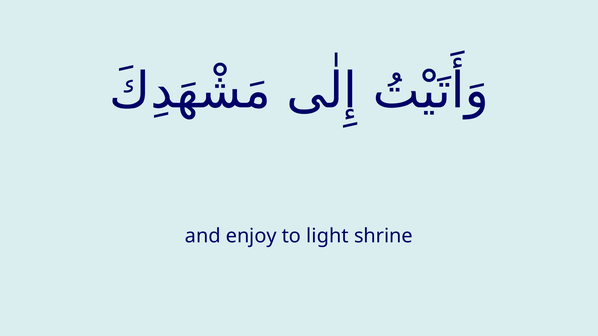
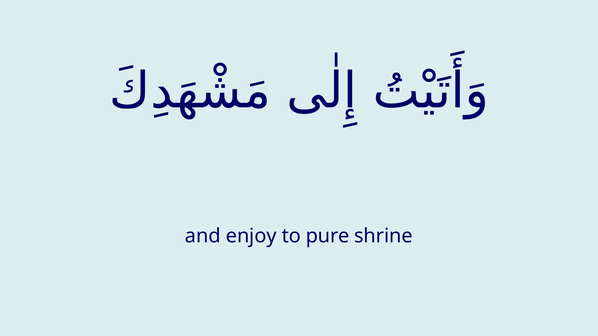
light: light -> pure (328, 236)
